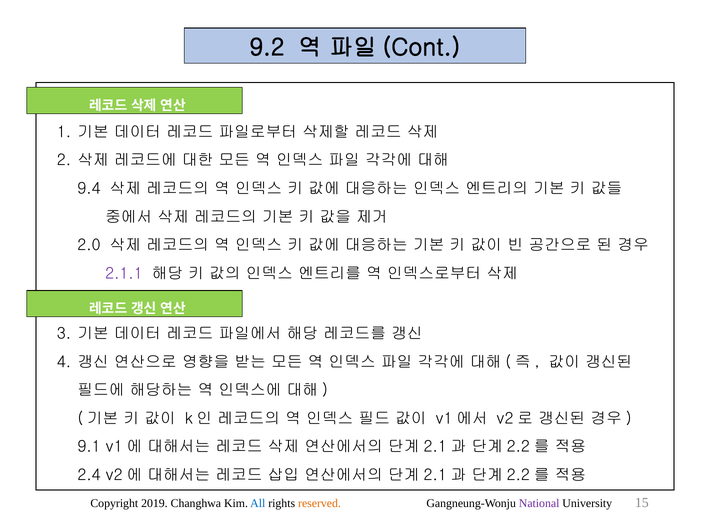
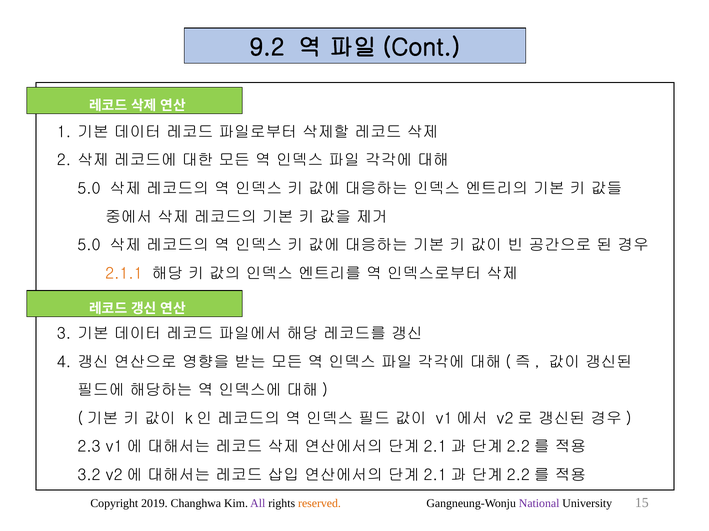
9.4: 9.4 -> 5.0 (89, 189)
2.0: 2.0 -> 5.0 (89, 245)
2.1.1 colour: purple -> orange (124, 274)
9.1: 9.1 -> 2.3 (89, 447)
2.4: 2.4 -> 3.2 (89, 476)
All colour: blue -> purple (258, 504)
